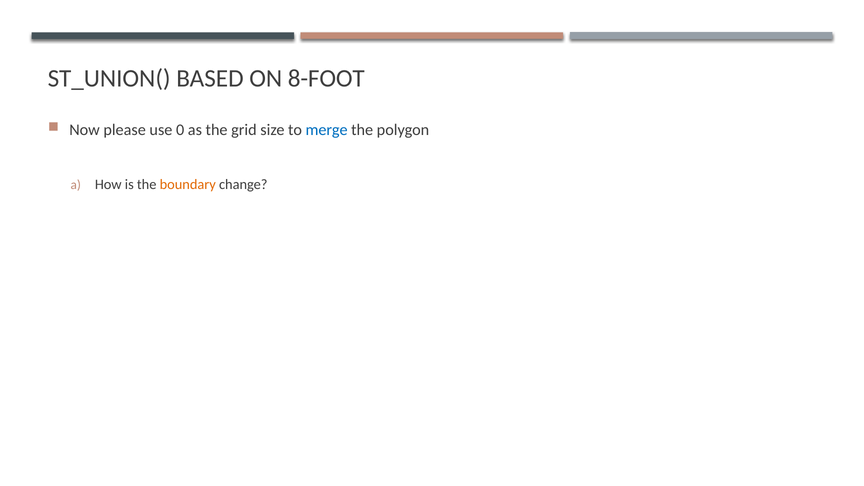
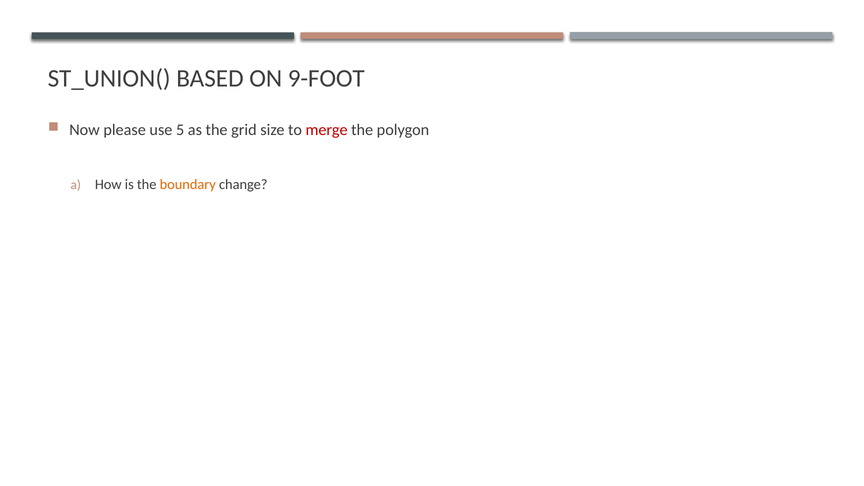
8-FOOT: 8-FOOT -> 9-FOOT (326, 78)
0: 0 -> 5 (180, 130)
merge colour: blue -> red (327, 130)
